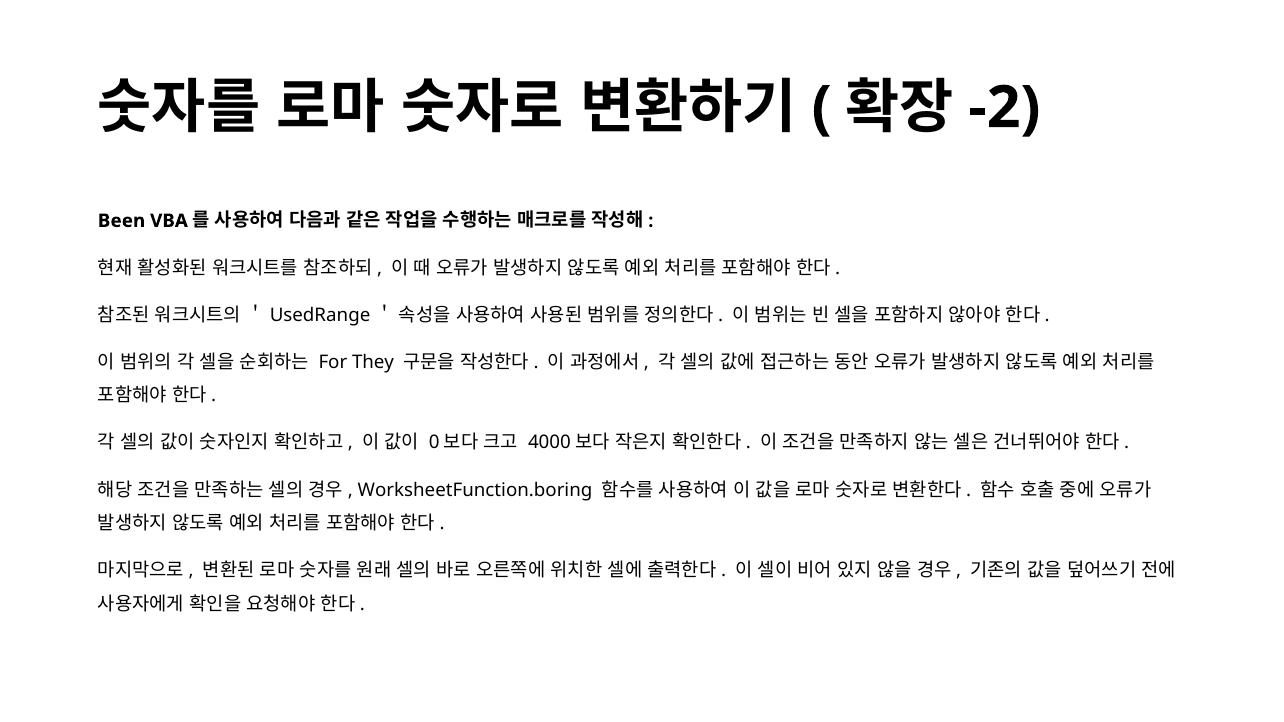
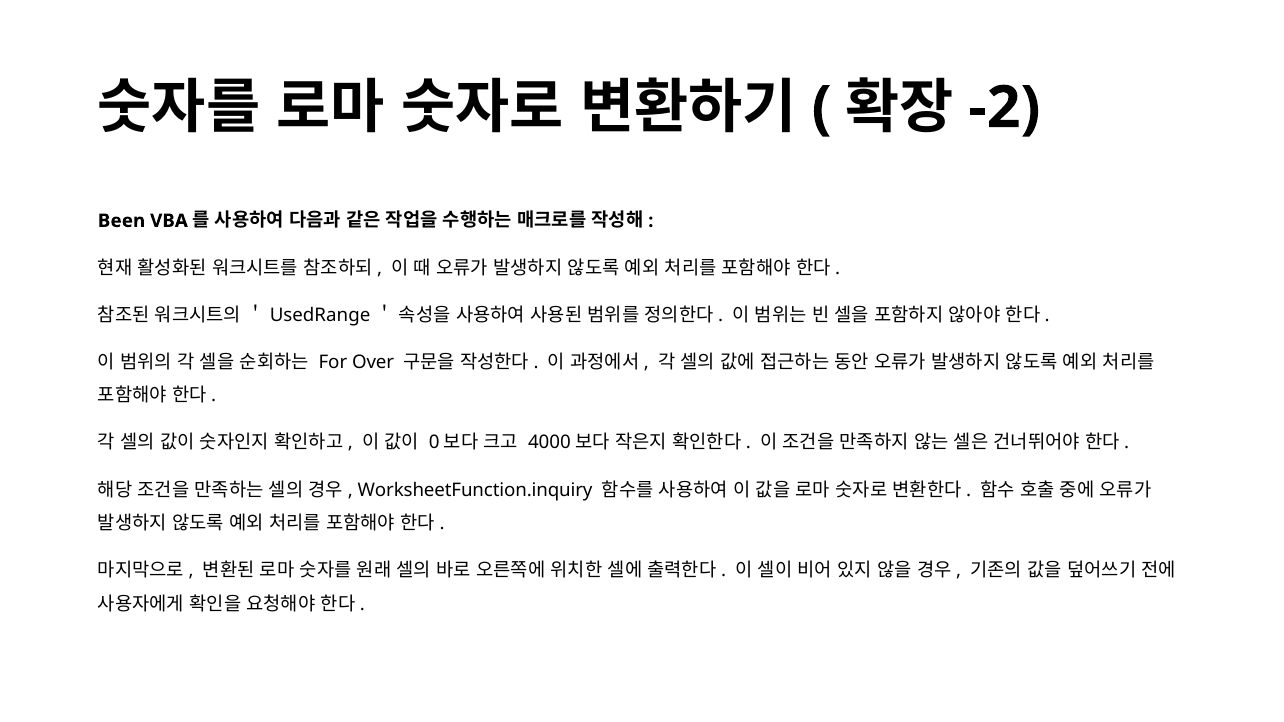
They: They -> Over (373, 362)
WorksheetFunction.boring: WorksheetFunction.boring -> WorksheetFunction.inquiry (475, 490)
